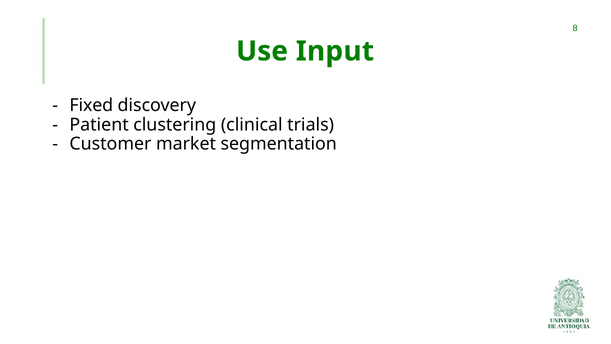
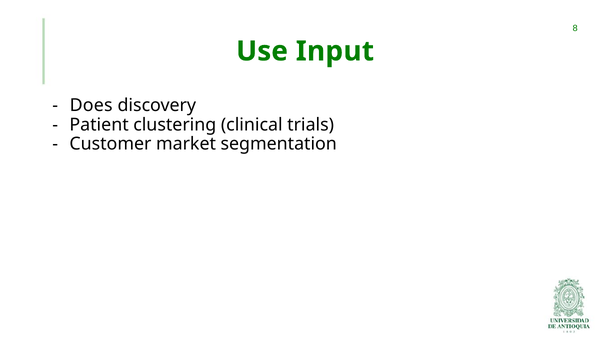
Fixed: Fixed -> Does (91, 105)
